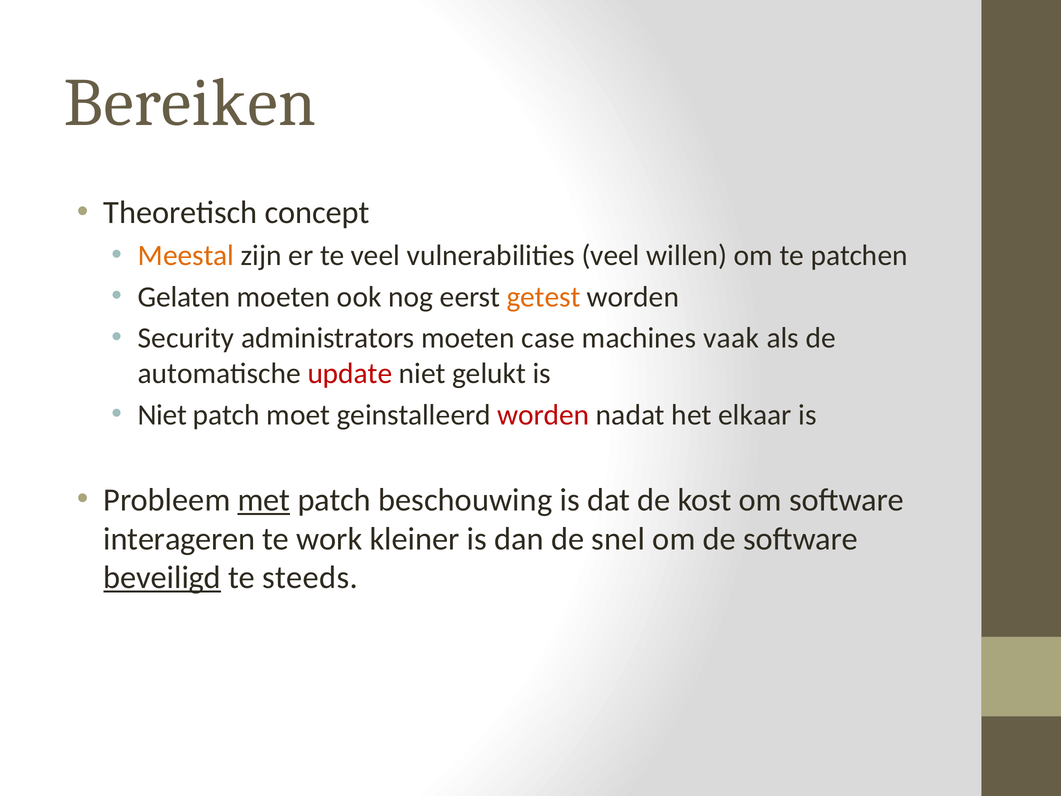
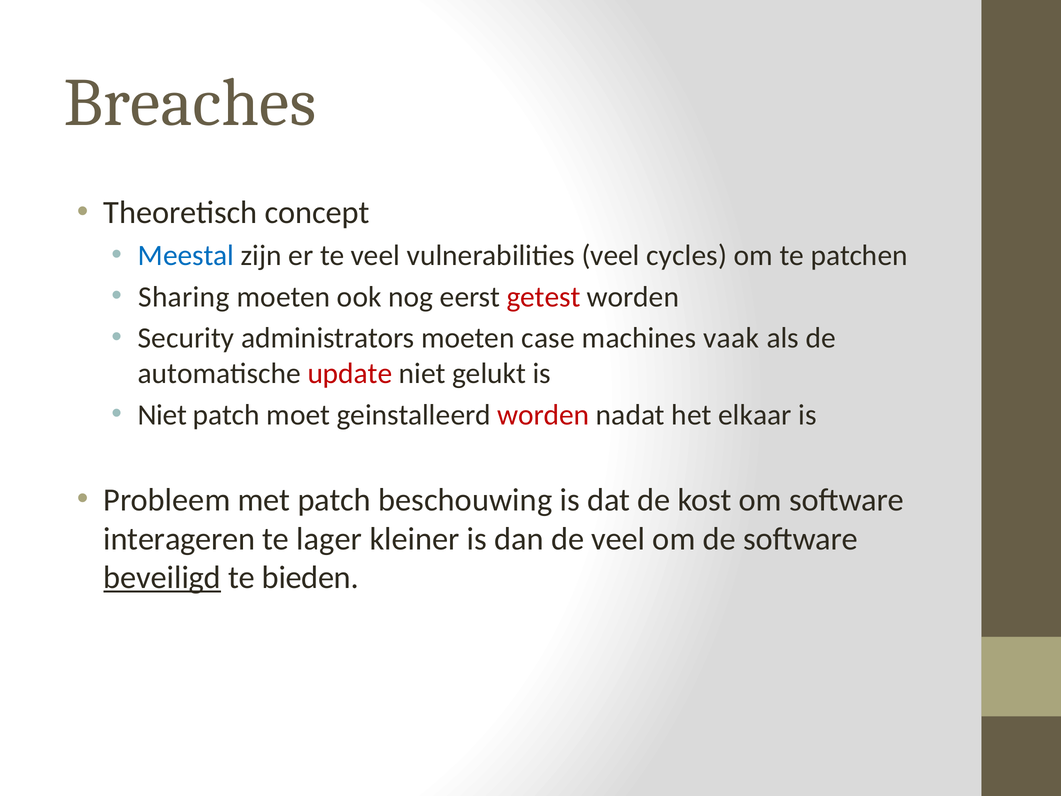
Bereiken: Bereiken -> Breaches (190, 103)
Meestal colour: orange -> blue (186, 256)
willen: willen -> cycles (687, 256)
Gelaten: Gelaten -> Sharing (184, 297)
getest colour: orange -> red (544, 297)
met underline: present -> none (264, 500)
work: work -> lager (329, 539)
de snel: snel -> veel (618, 539)
steeds: steeds -> bieden (310, 578)
